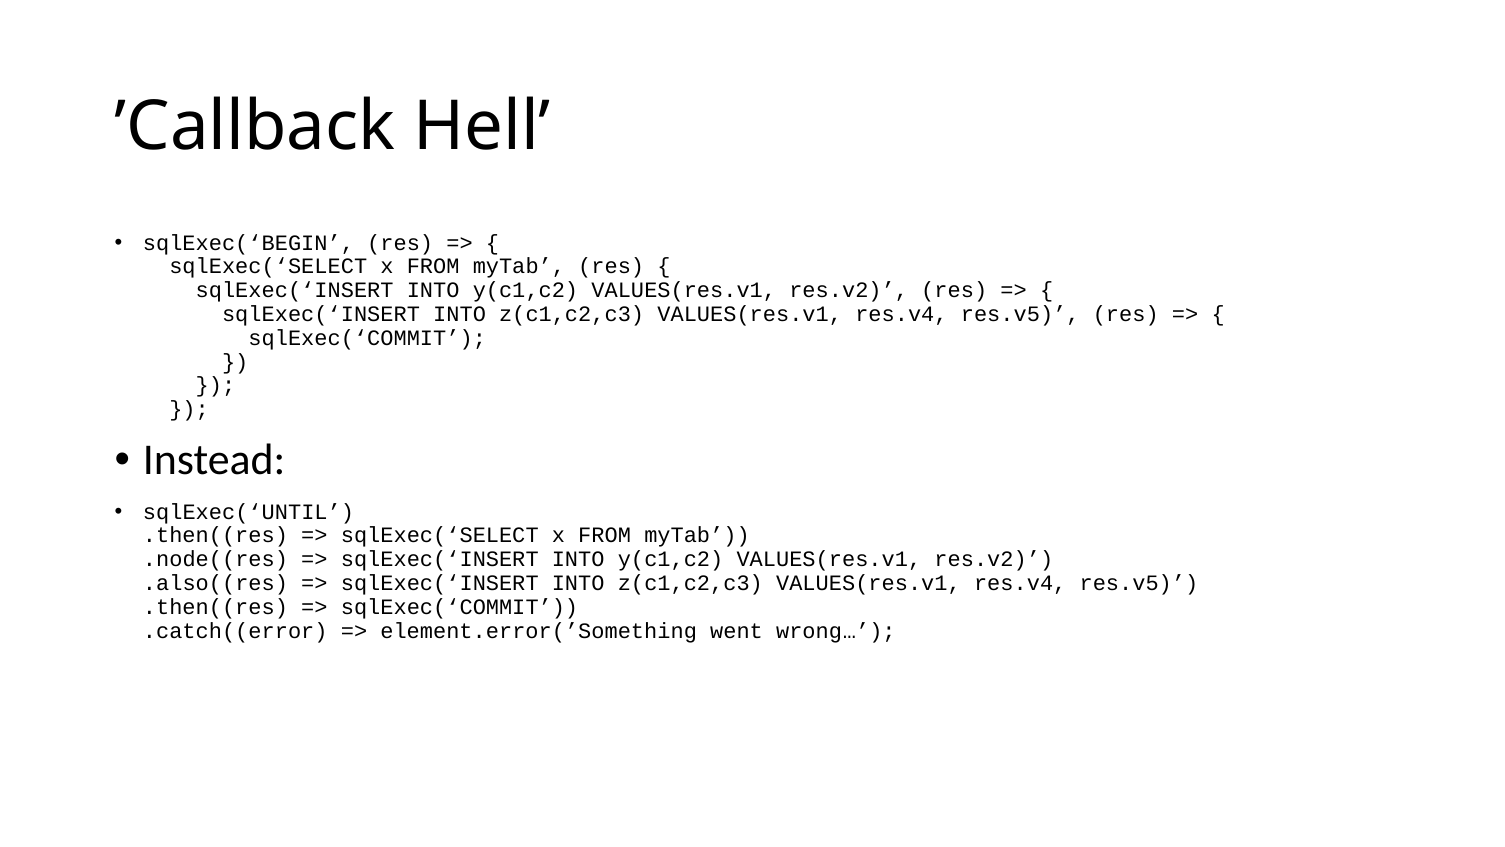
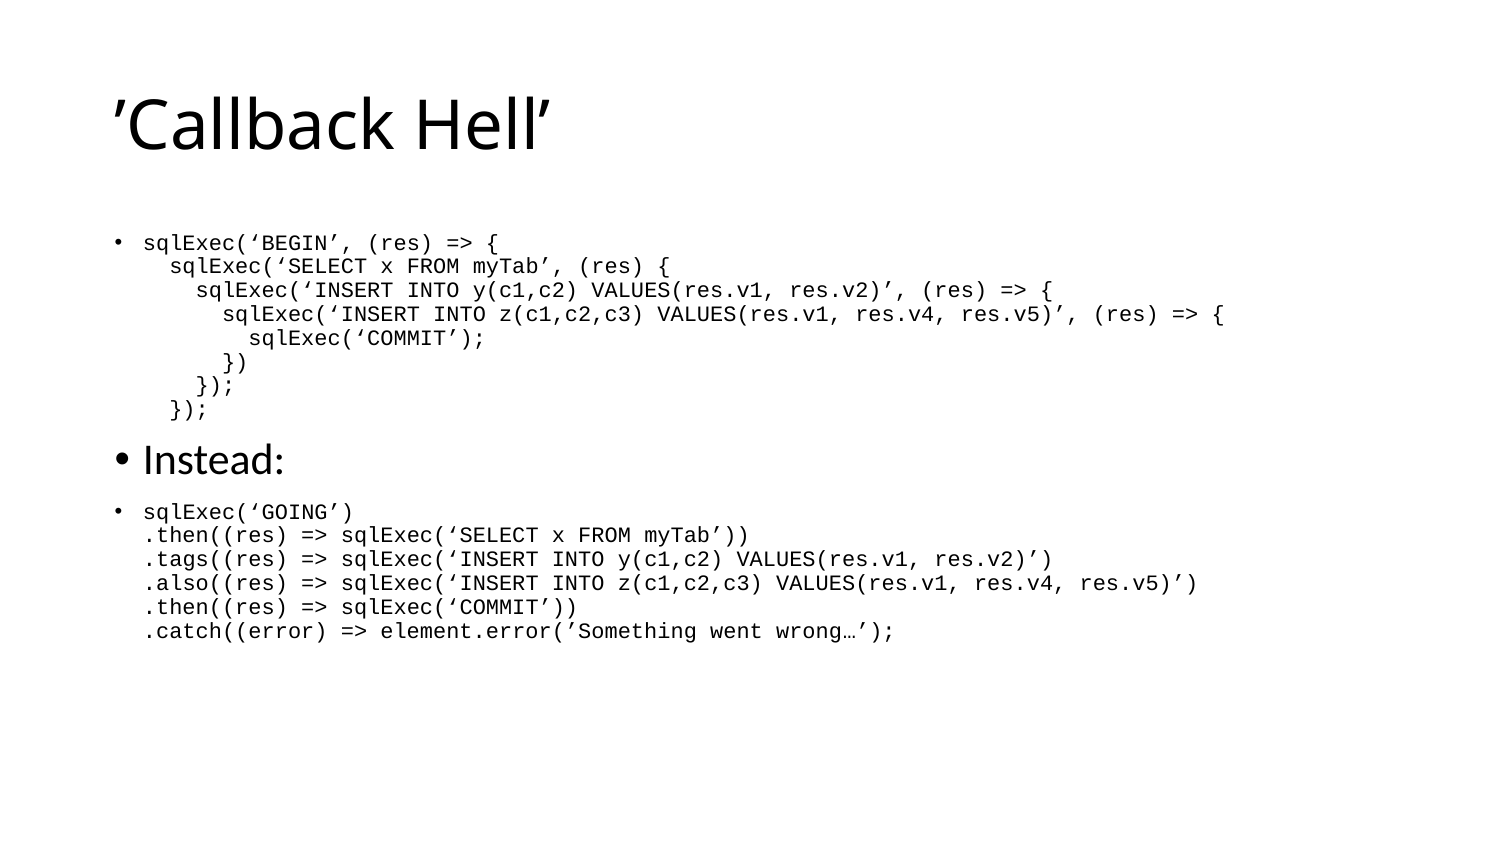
sqlExec(‘UNTIL: sqlExec(‘UNTIL -> sqlExec(‘GOING (248, 512)
.node((res: .node((res -> .tags((res (216, 559)
